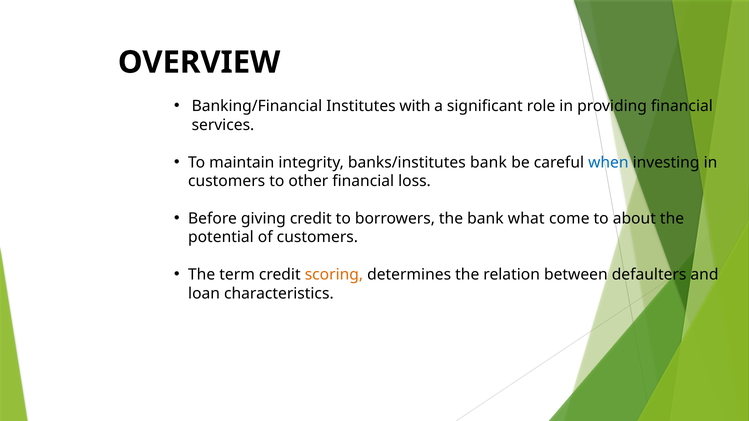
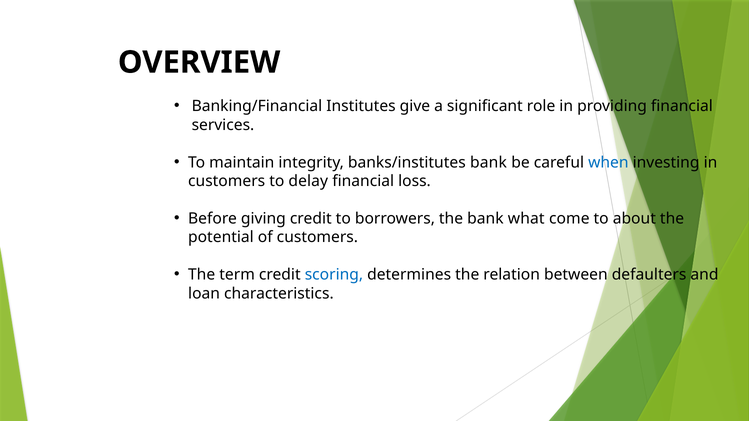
with: with -> give (415, 106)
other: other -> delay (308, 181)
scoring colour: orange -> blue (334, 275)
